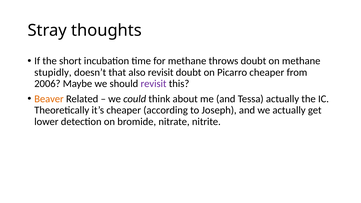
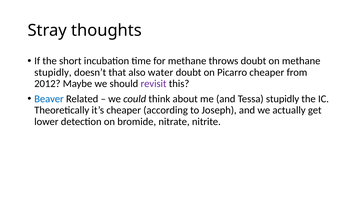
also revisit: revisit -> water (161, 72)
2006: 2006 -> 2012 (47, 84)
Beaver colour: orange -> blue (49, 99)
Tessa actually: actually -> stupidly (283, 99)
